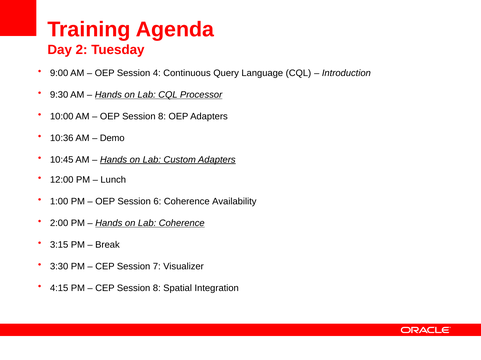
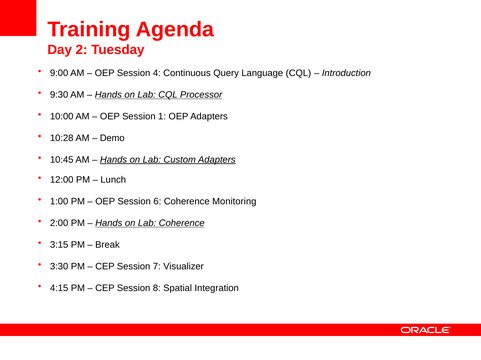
OEP Session 8: 8 -> 1 (162, 117)
10:36: 10:36 -> 10:28 (62, 138)
Availability: Availability -> Monitoring (234, 202)
